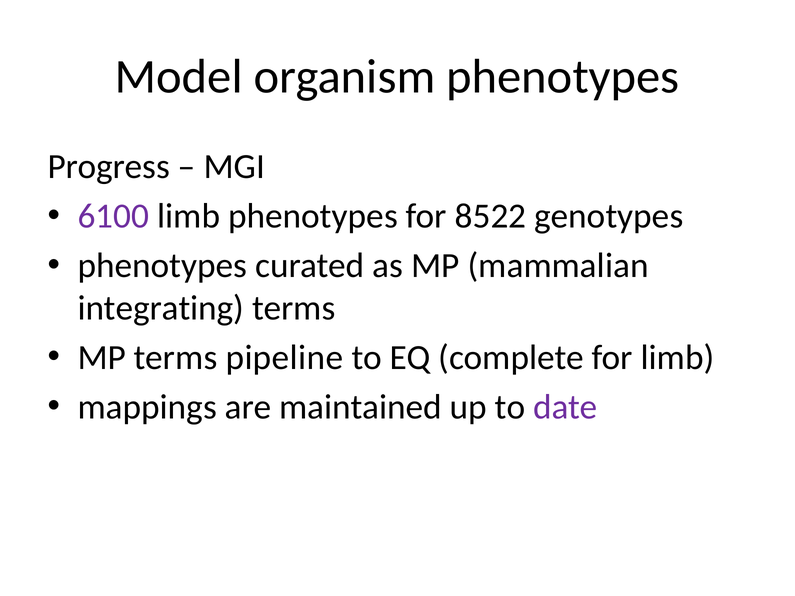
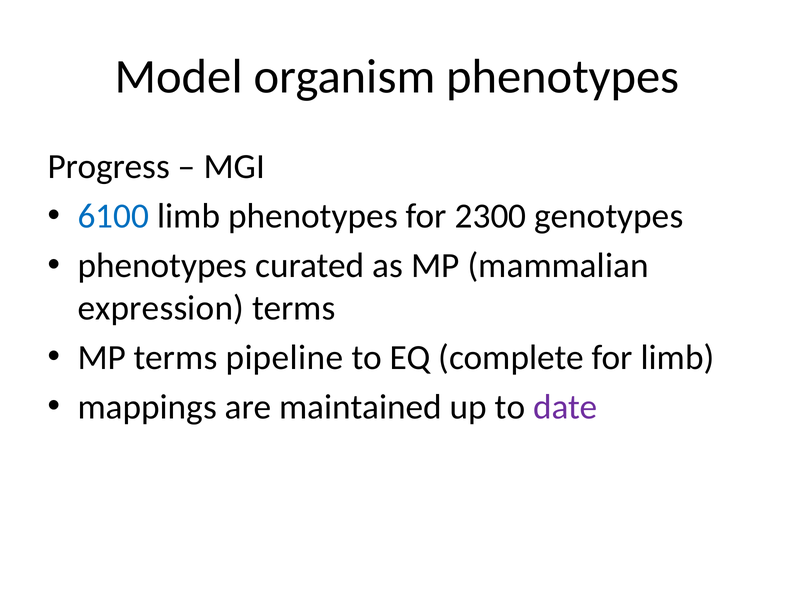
6100 colour: purple -> blue (113, 216)
8522: 8522 -> 2300 (491, 216)
integrating: integrating -> expression (161, 308)
